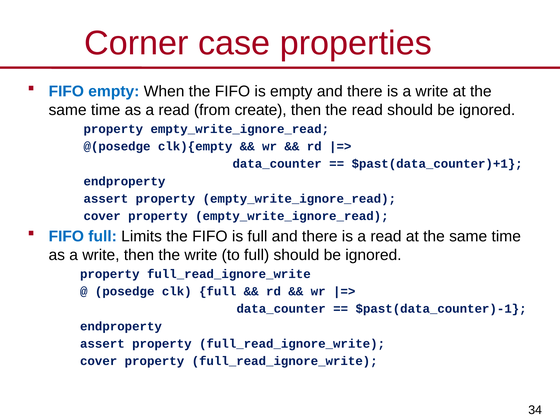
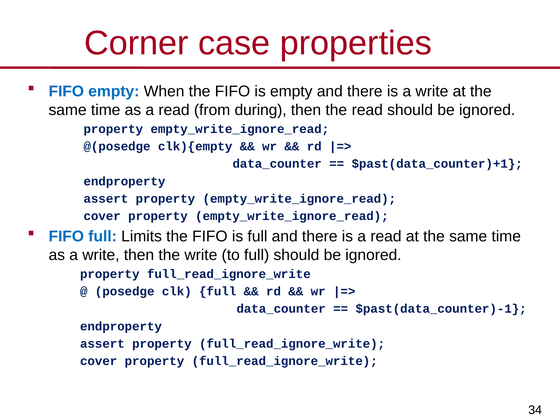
create: create -> during (261, 110)
